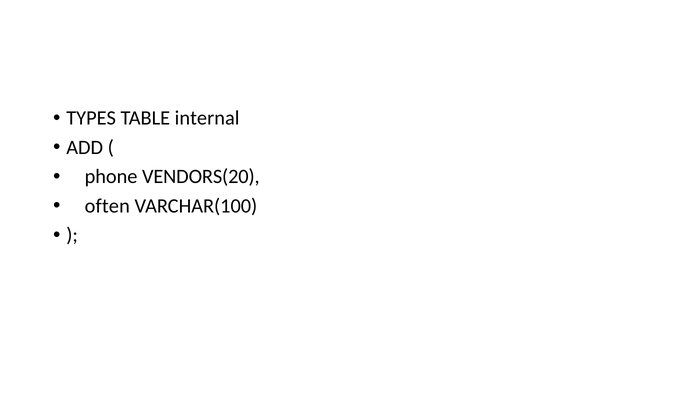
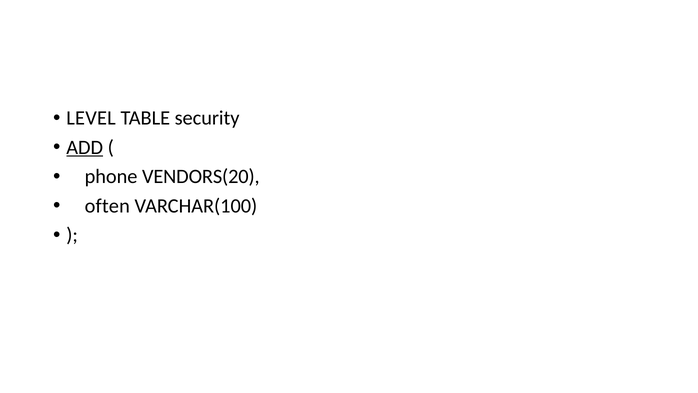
TYPES: TYPES -> LEVEL (91, 118)
internal: internal -> security (207, 118)
ADD underline: none -> present (85, 147)
